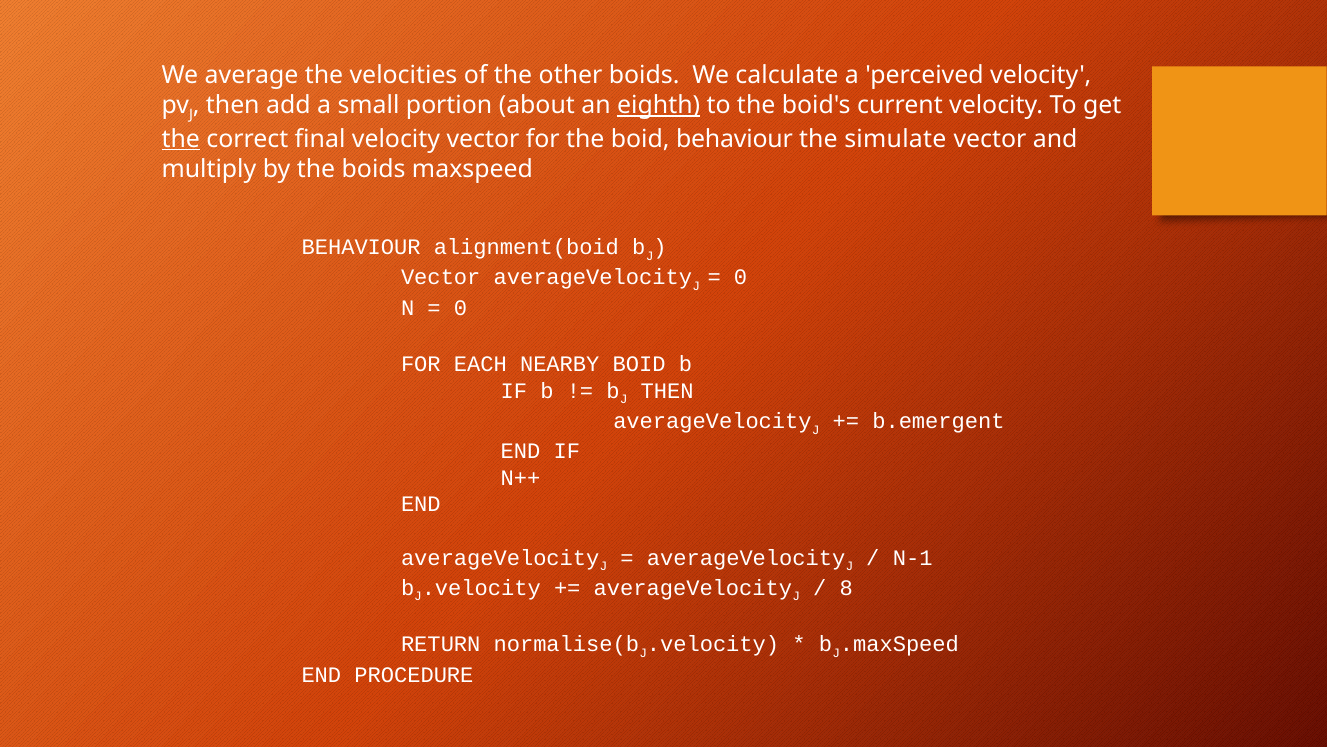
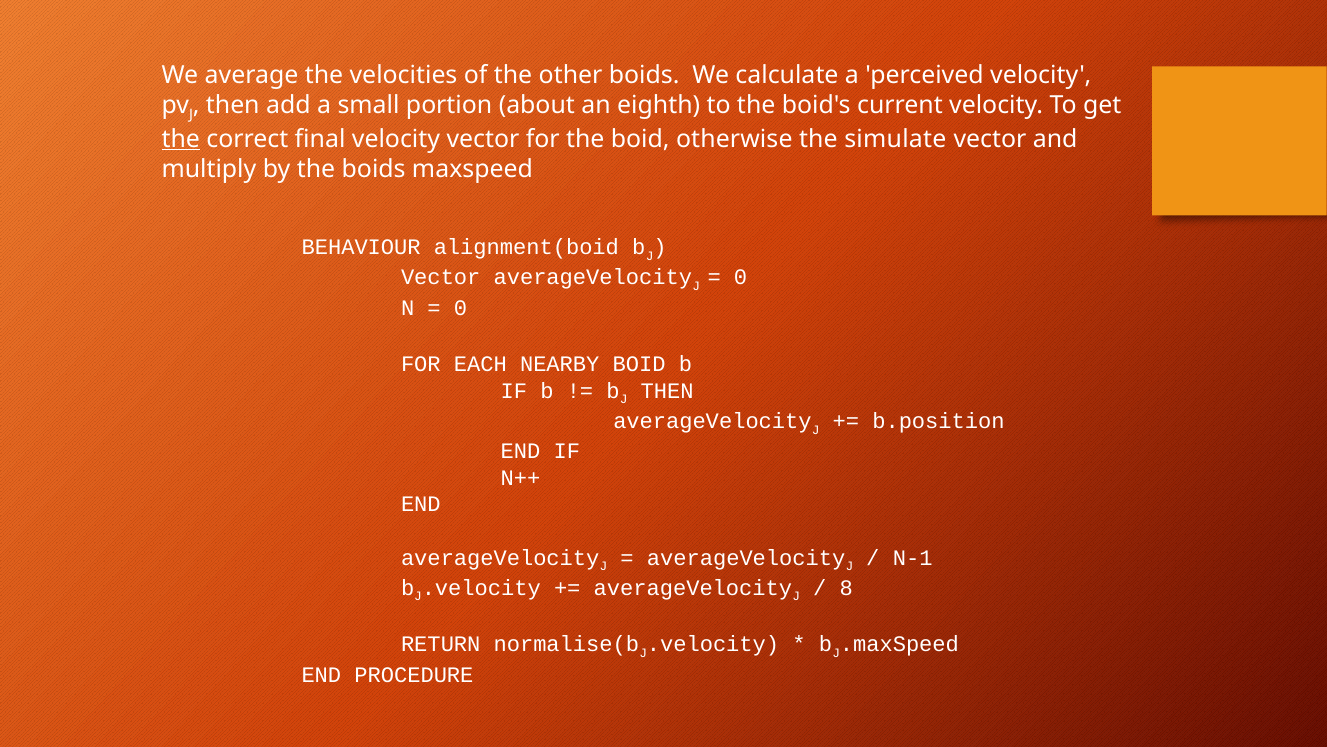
eighth underline: present -> none (659, 105)
boid behaviour: behaviour -> otherwise (734, 139)
b.emergent: b.emergent -> b.position (938, 421)
